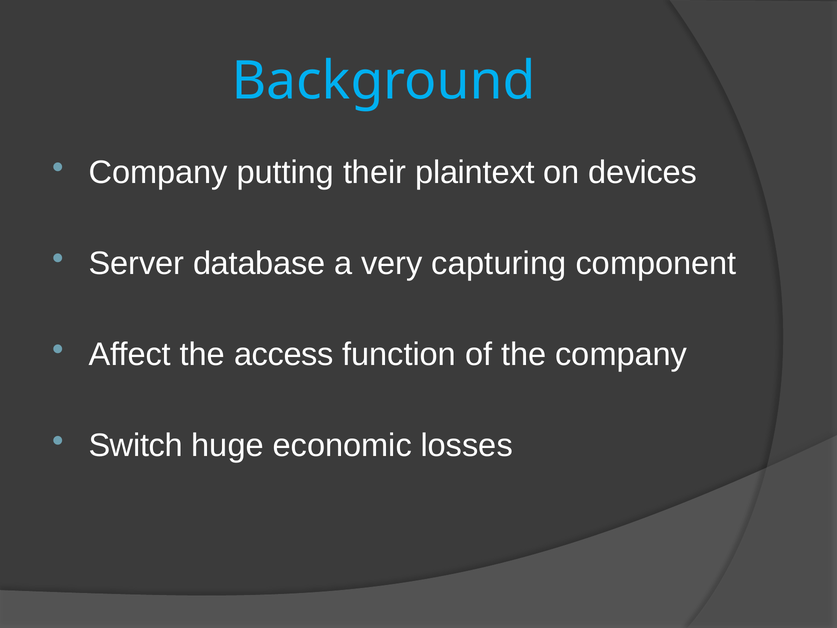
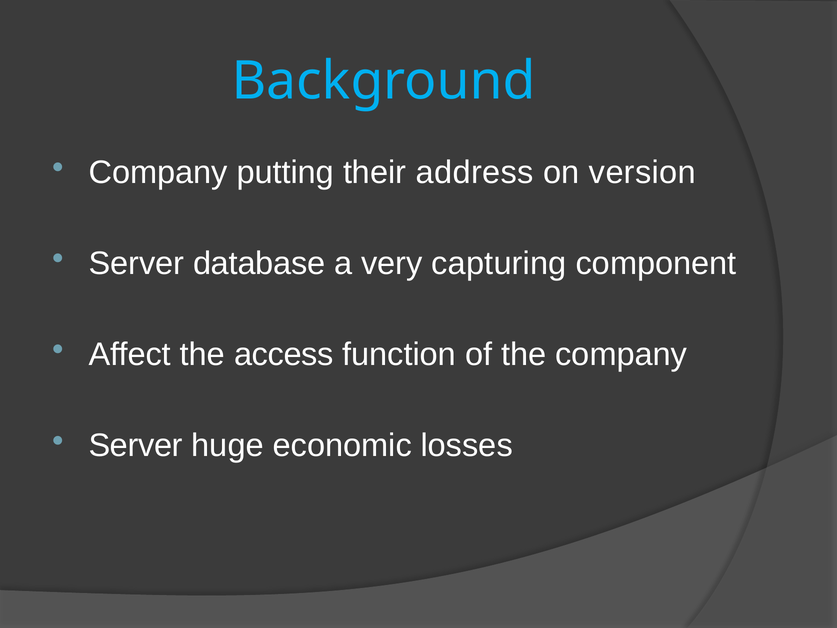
plaintext: plaintext -> address (475, 172)
devices: devices -> version (642, 172)
Switch: Switch -> Server (136, 445)
